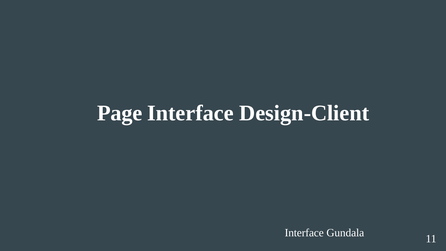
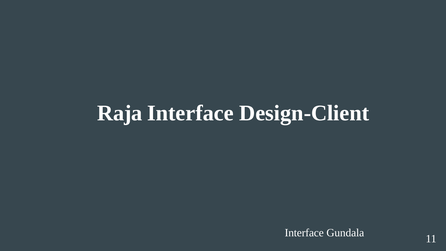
Page: Page -> Raja (120, 113)
